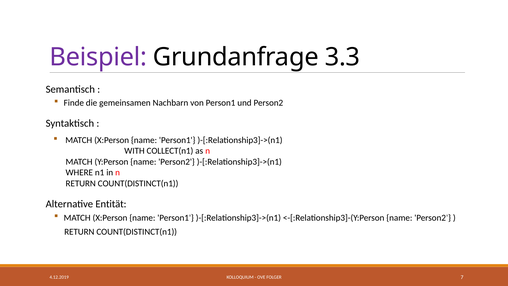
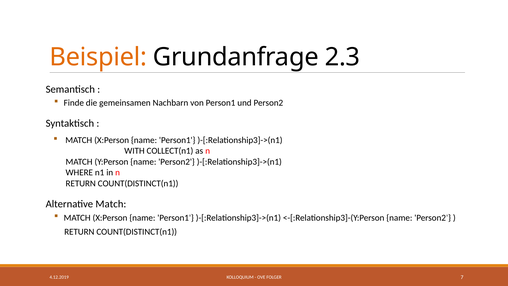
Beispiel colour: purple -> orange (98, 57)
3.3: 3.3 -> 2.3 (342, 57)
Alternative Entität: Entität -> Match (111, 204)
